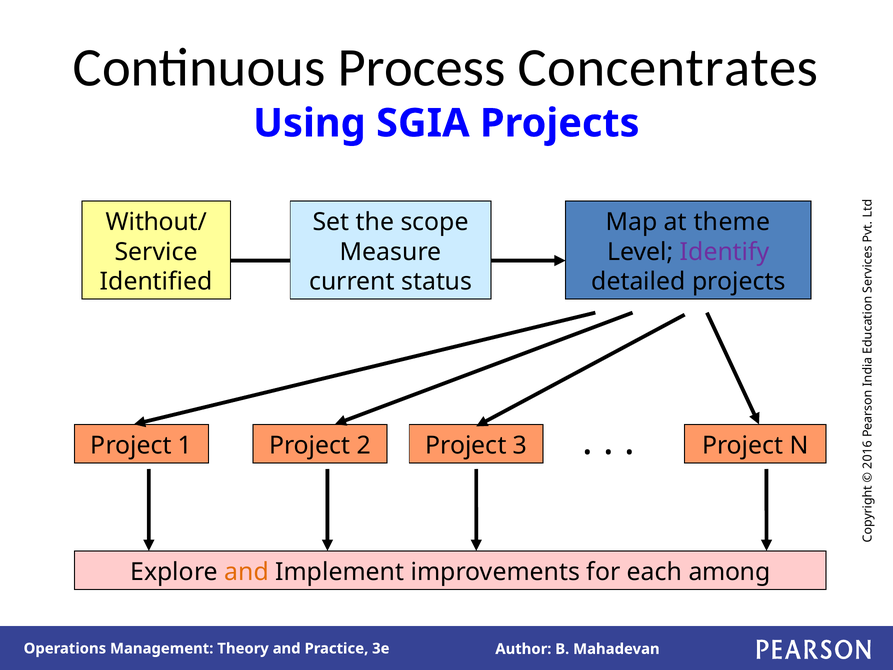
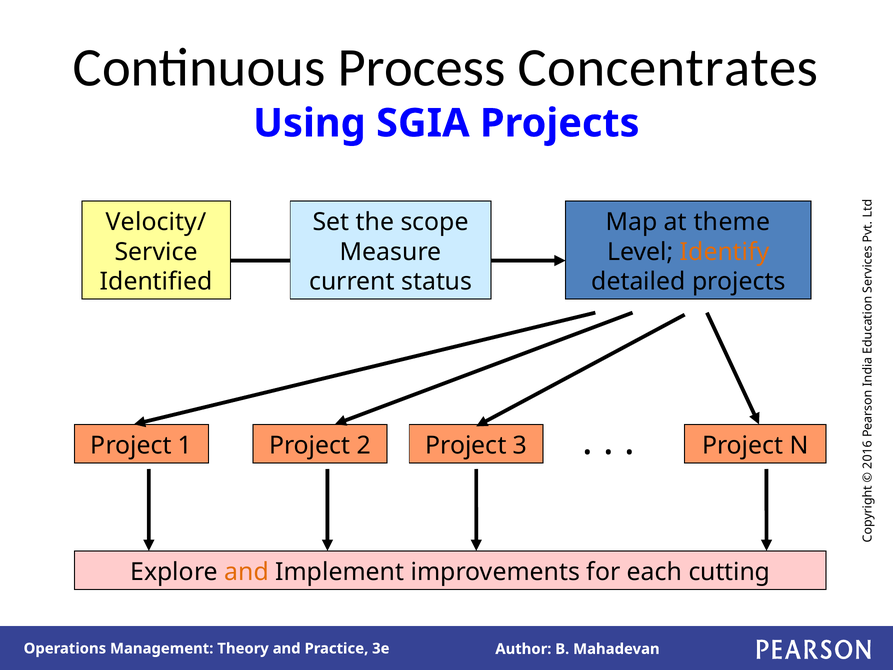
Without/: Without/ -> Velocity/ (156, 222)
Identify colour: purple -> orange (725, 252)
among: among -> cutting (729, 572)
